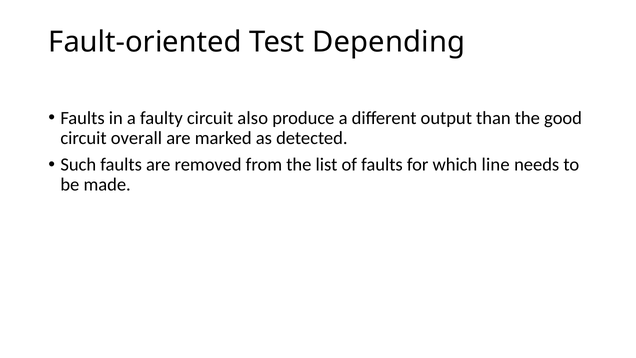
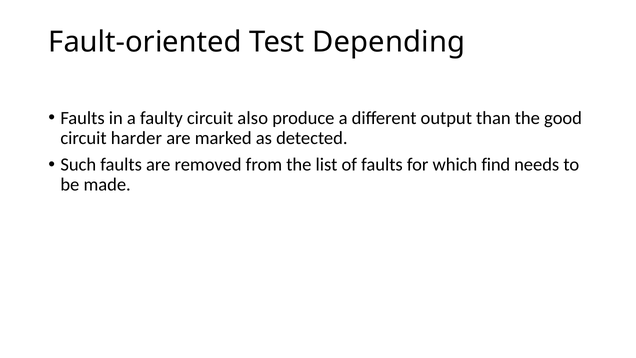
overall: overall -> harder (136, 138)
line: line -> find (496, 165)
